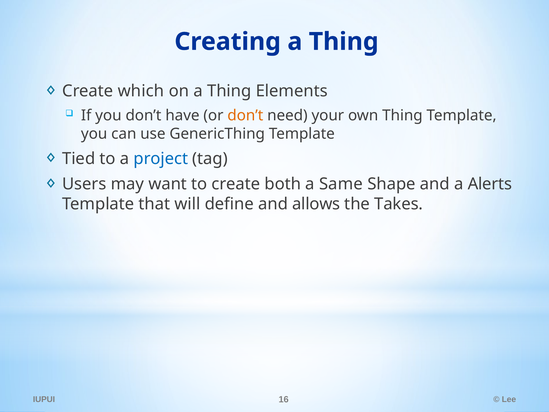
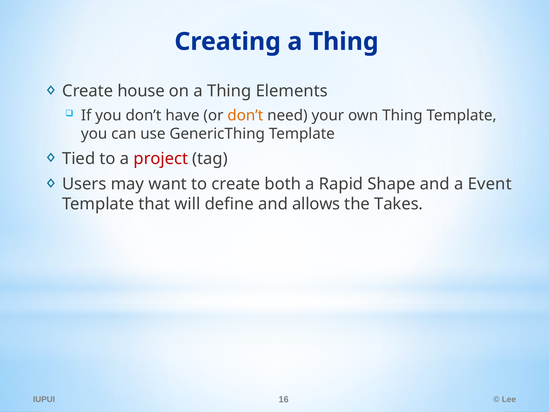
which: which -> house (141, 91)
project colour: blue -> red (161, 158)
Same: Same -> Rapid (341, 184)
Alerts: Alerts -> Event (490, 184)
